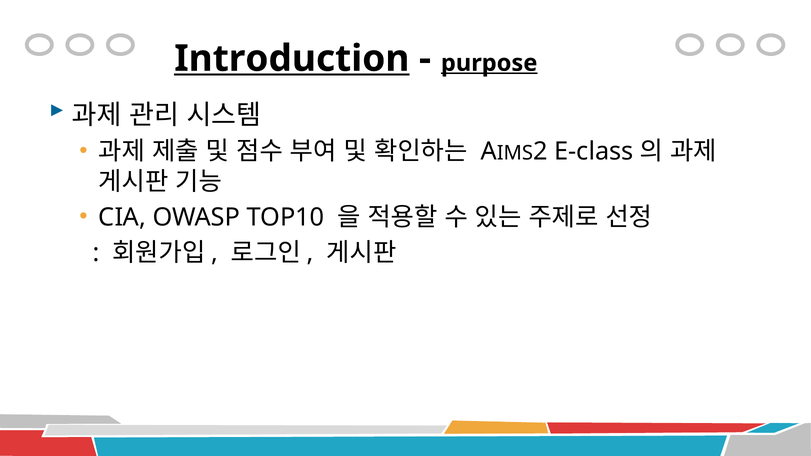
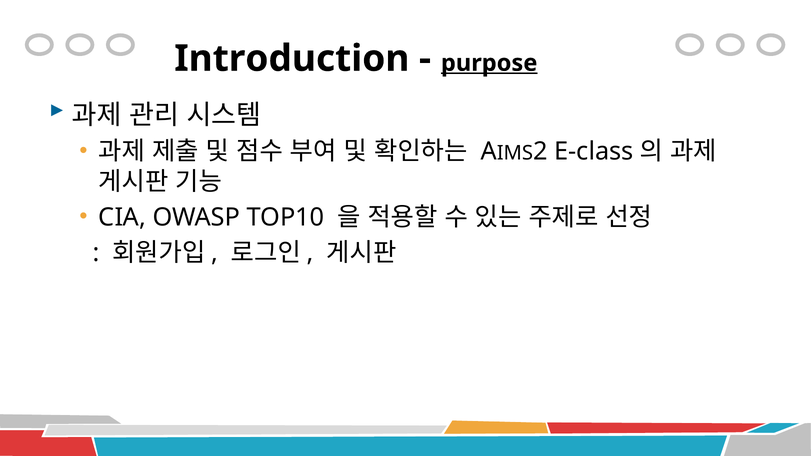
Introduction underline: present -> none (292, 59)
